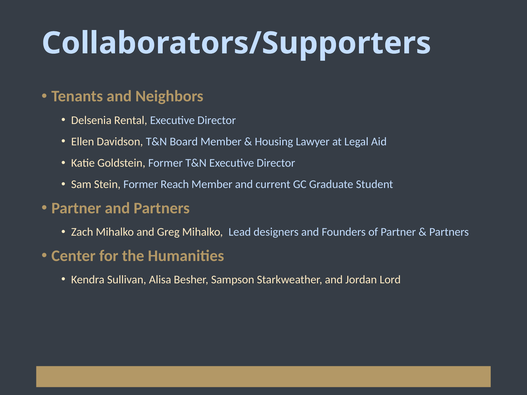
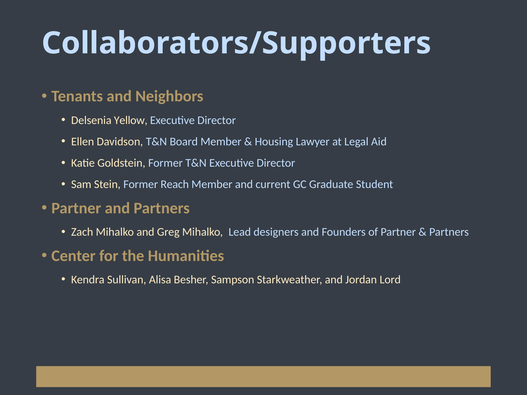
Rental: Rental -> Yellow (131, 120)
